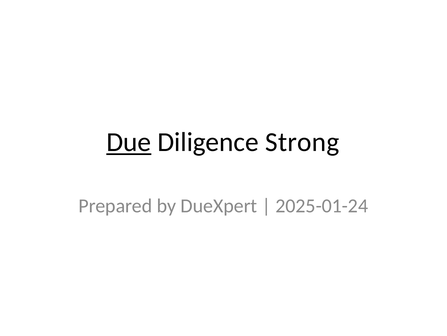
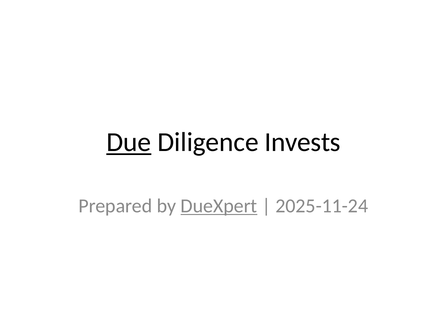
Strong: Strong -> Invests (303, 142)
DueXpert underline: none -> present (219, 206)
2025-01-24: 2025-01-24 -> 2025-11-24 (322, 206)
